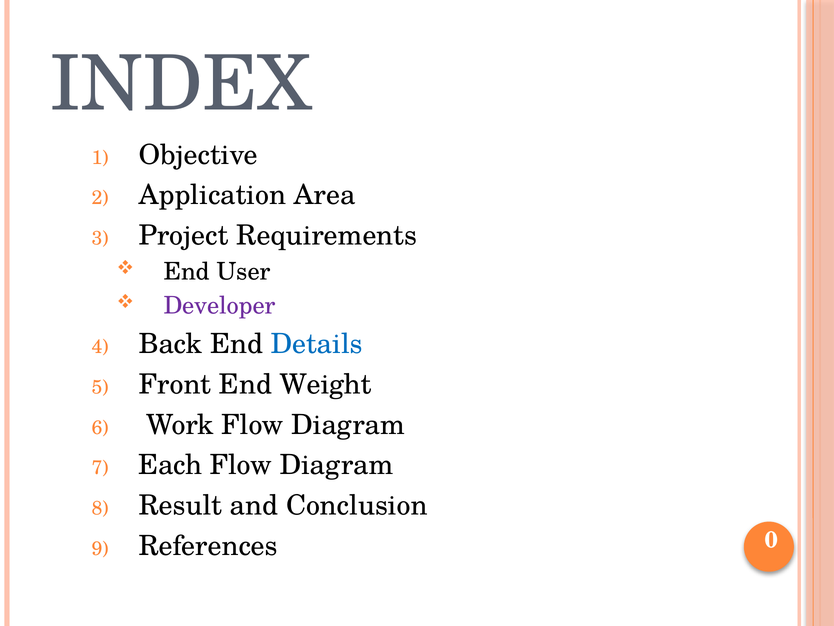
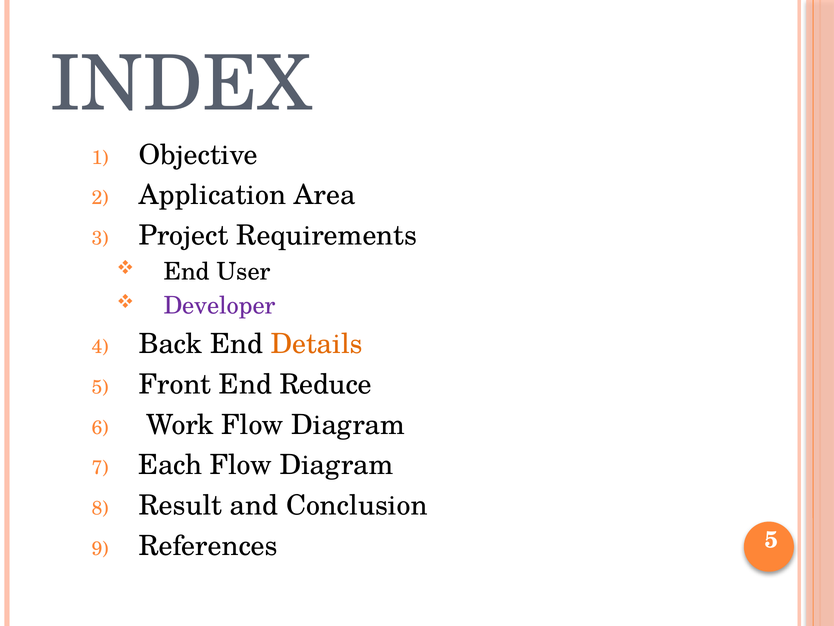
Details colour: blue -> orange (317, 344)
Weight: Weight -> Reduce (326, 384)
References 0: 0 -> 5 (772, 540)
